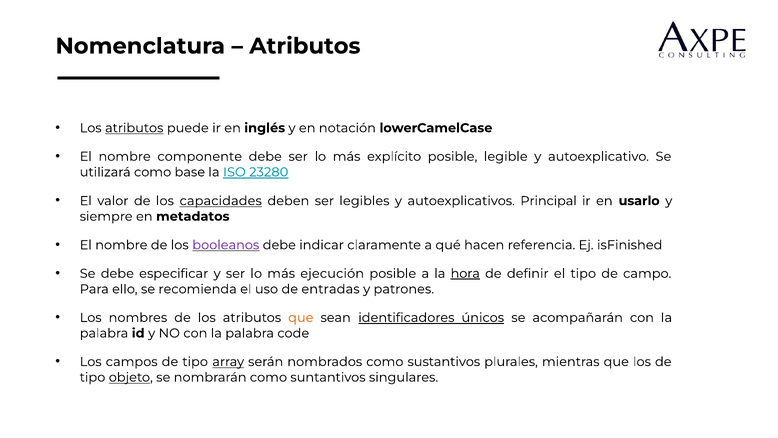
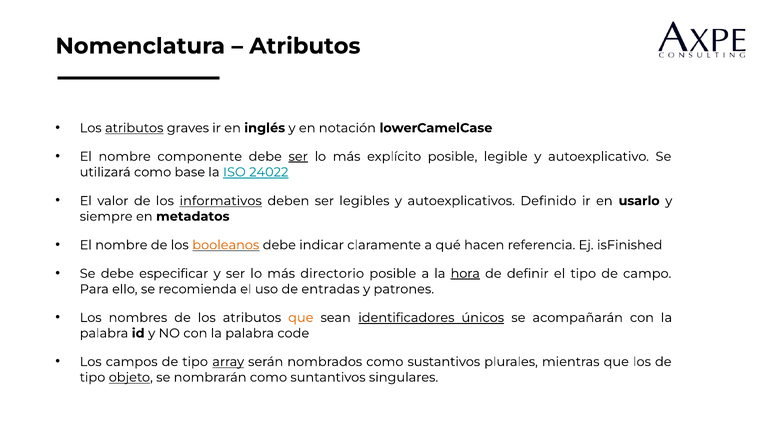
puede: puede -> graves (188, 128)
ser underline: none -> present (298, 156)
23280: 23280 -> 24022 (269, 172)
capacidades: capacidades -> informativos (221, 201)
Principal: Principal -> Definido (548, 201)
booleanos colour: purple -> orange (226, 245)
ejecución: ejecución -> directorio (332, 273)
